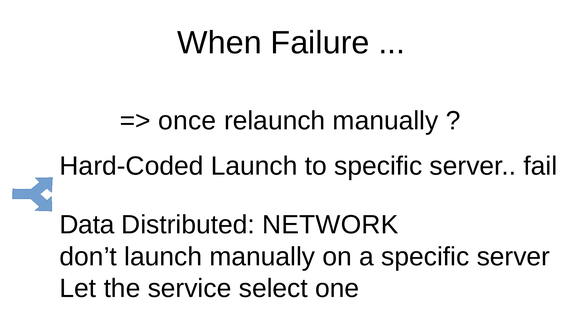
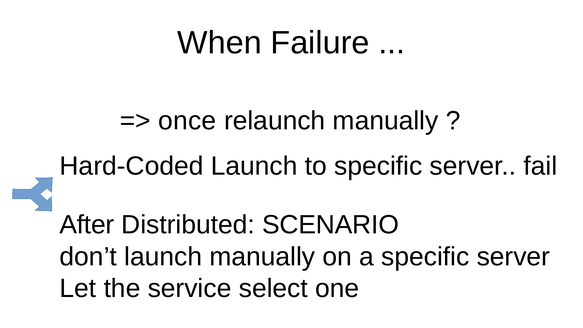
Data: Data -> After (87, 225)
NETWORK: NETWORK -> SCENARIO (331, 225)
